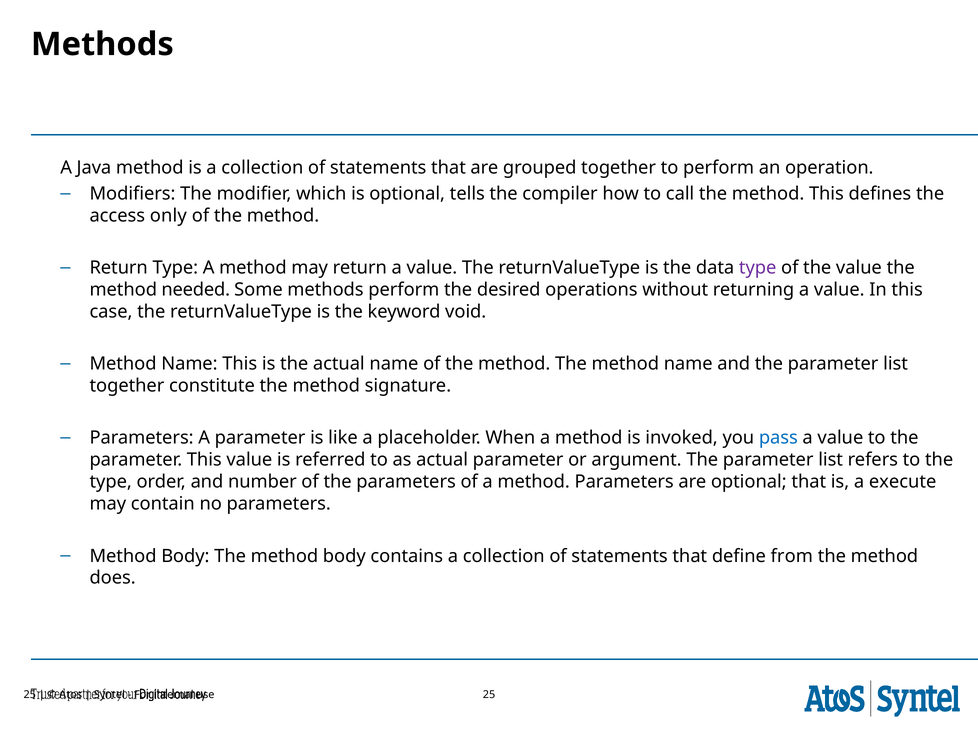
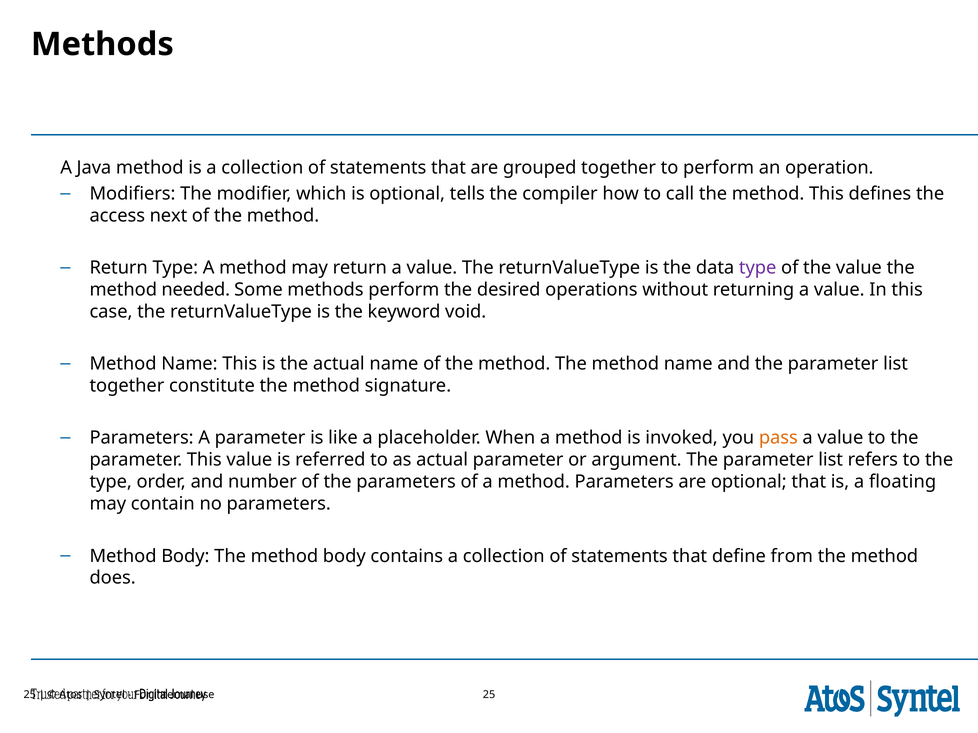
only: only -> next (168, 216)
pass colour: blue -> orange (778, 438)
execute: execute -> floating (903, 482)
